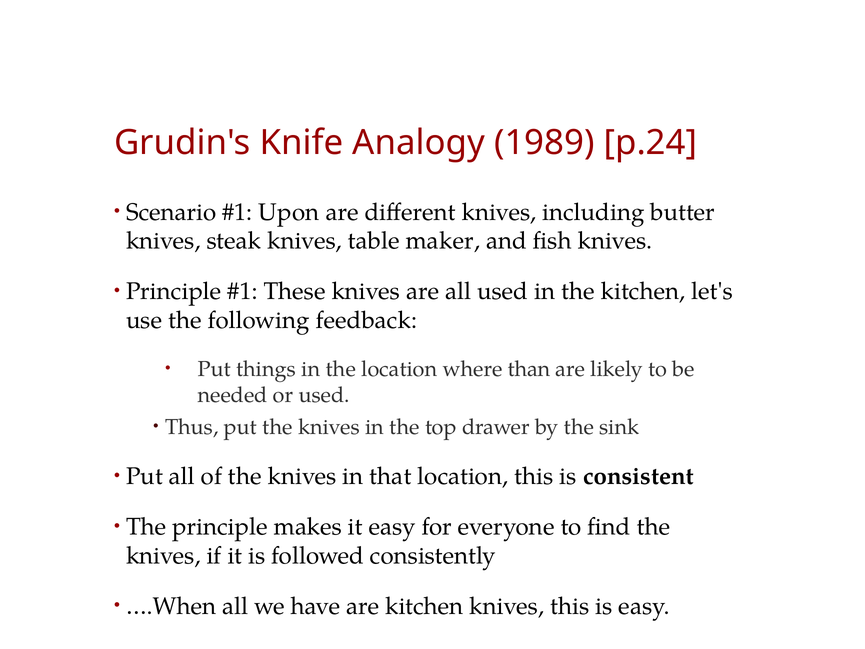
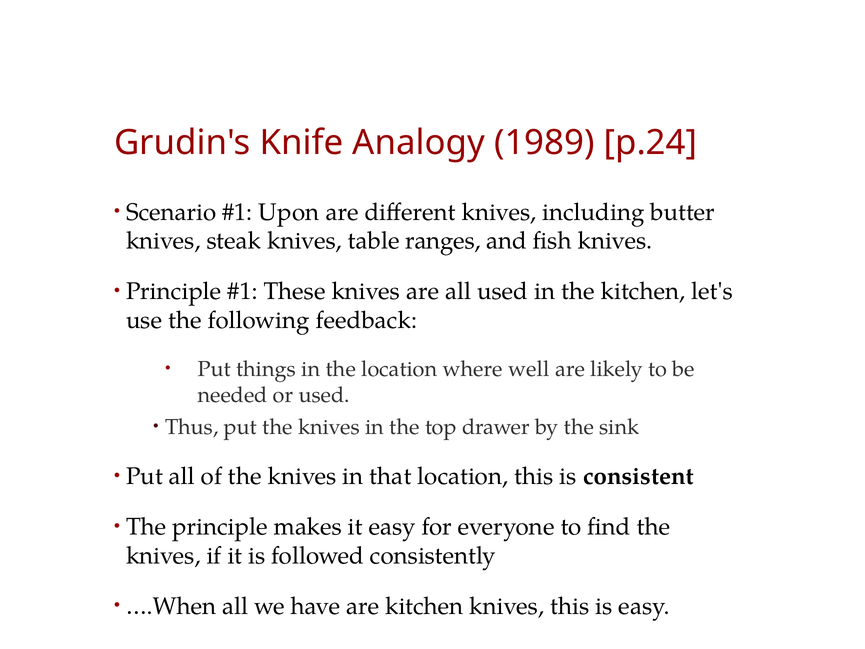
maker: maker -> ranges (443, 241)
than: than -> well (529, 369)
